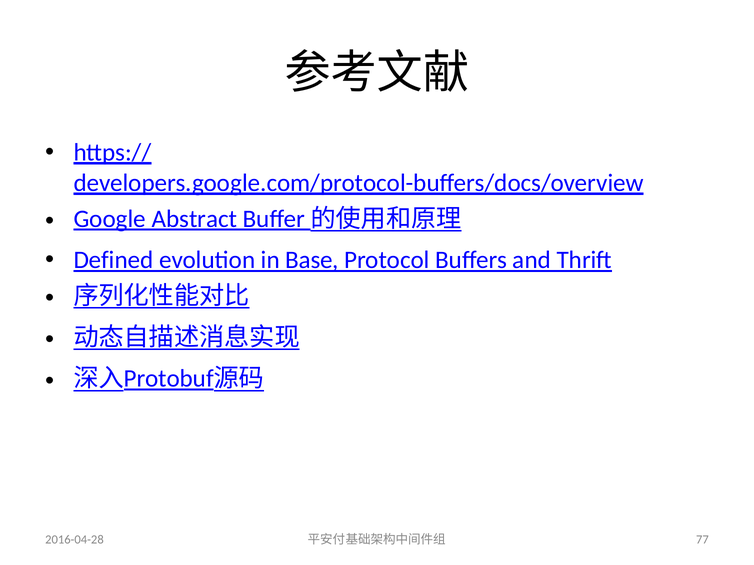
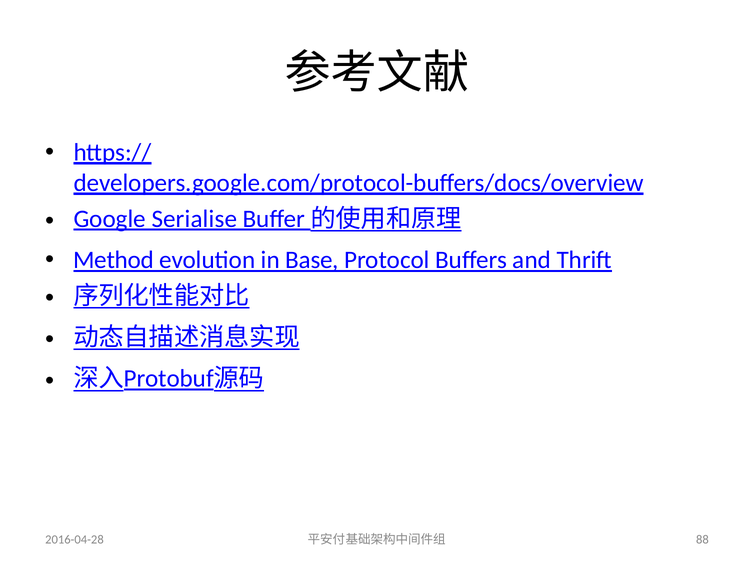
Abstract: Abstract -> Serialise (194, 219)
Defined: Defined -> Method (114, 260)
77: 77 -> 88 (702, 540)
